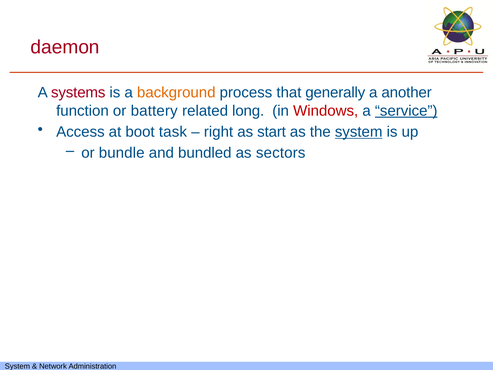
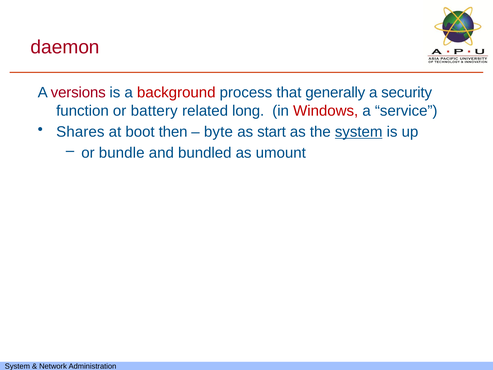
systems: systems -> versions (78, 93)
background colour: orange -> red (176, 93)
another: another -> security (407, 93)
service underline: present -> none (406, 111)
Access: Access -> Shares (80, 132)
task: task -> then (173, 132)
right: right -> byte (218, 132)
sectors: sectors -> umount (281, 153)
